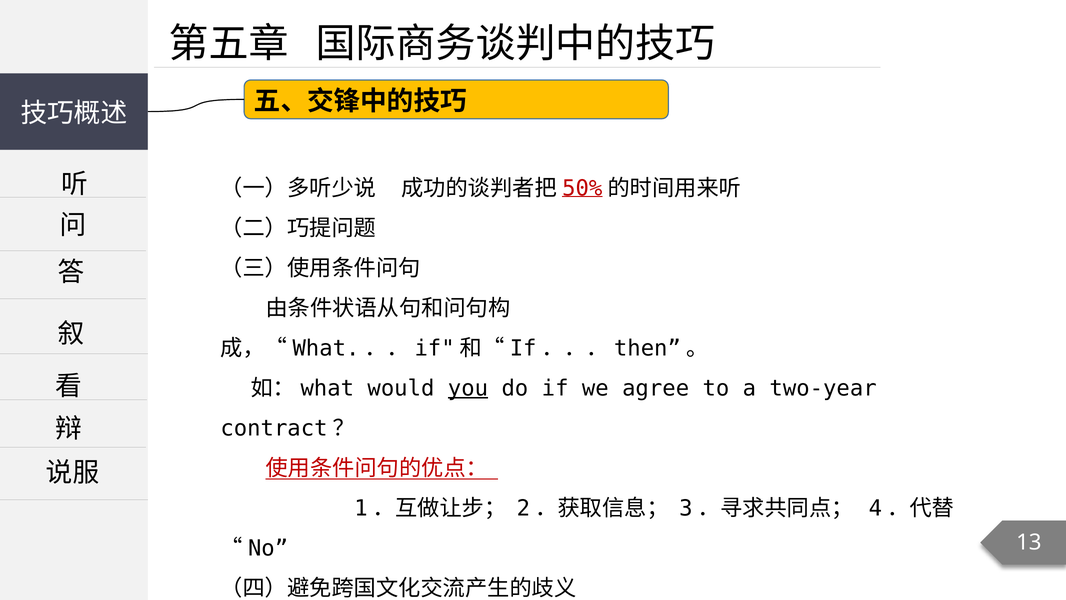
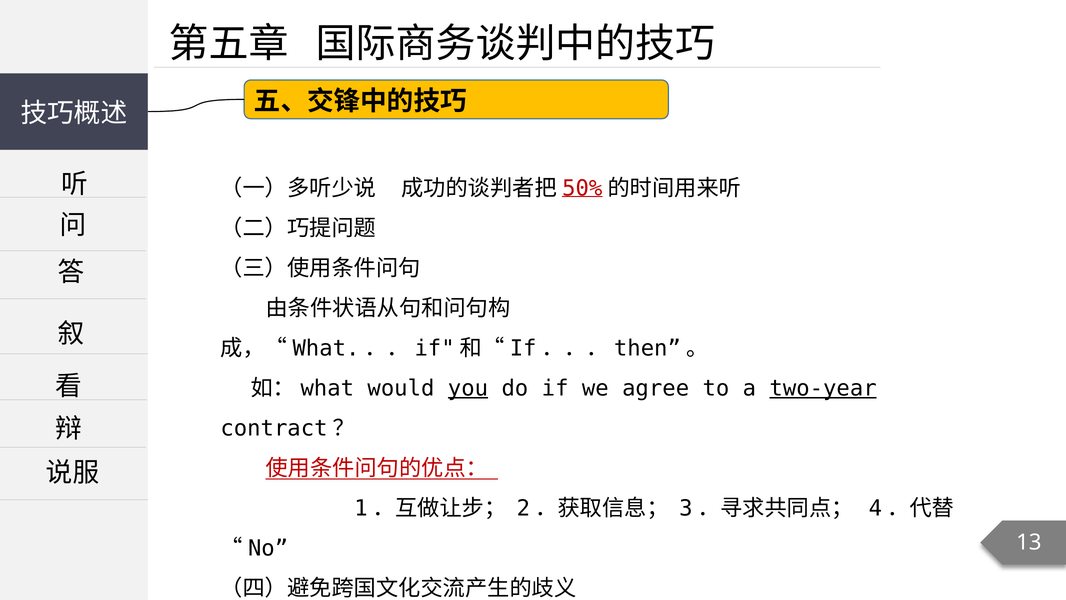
two-year underline: none -> present (823, 388)
